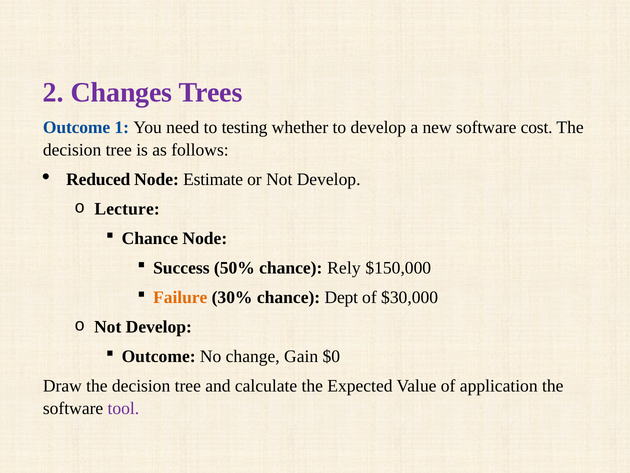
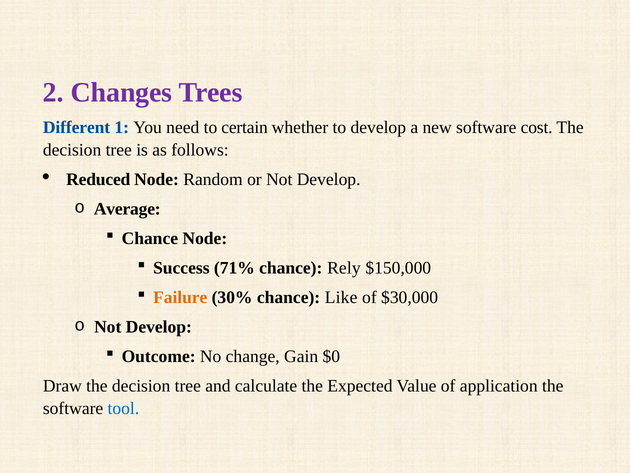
Outcome: Outcome -> Different (77, 127)
testing: testing -> certain (245, 127)
Estimate: Estimate -> Random (213, 179)
Lecture: Lecture -> Average (127, 209)
50%: 50% -> 71% (234, 268)
Dept: Dept -> Like (341, 297)
tool colour: purple -> blue (123, 408)
